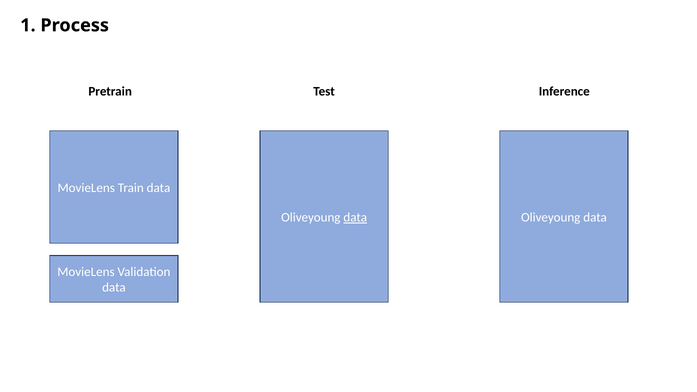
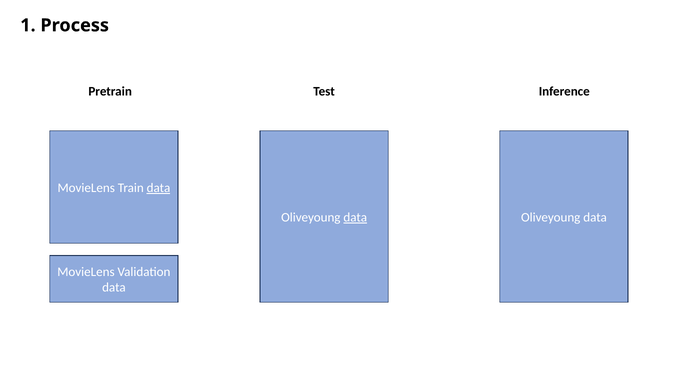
data underline: none -> present (158, 188)
